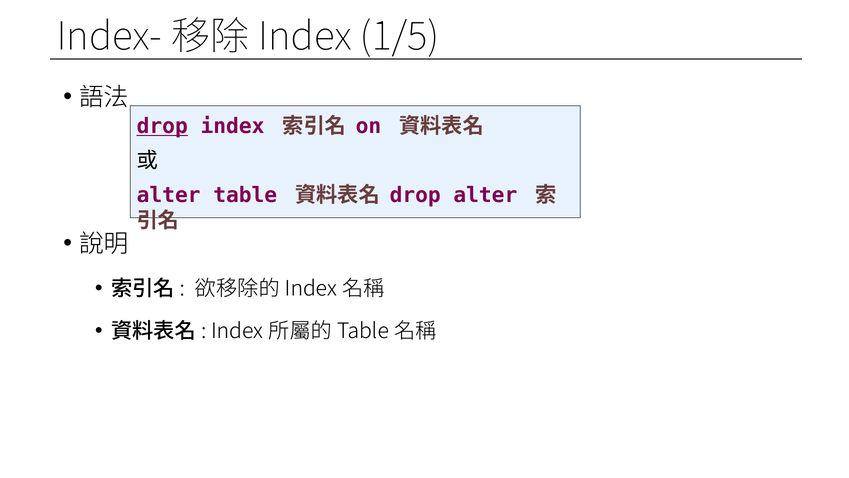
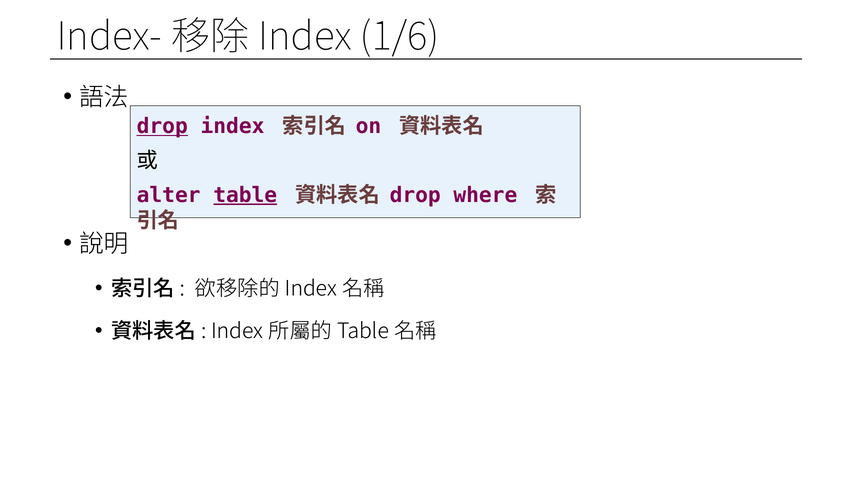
1/5: 1/5 -> 1/6 (400, 37)
table underline: none -> present (245, 195)
drop alter: alter -> where (485, 195)
